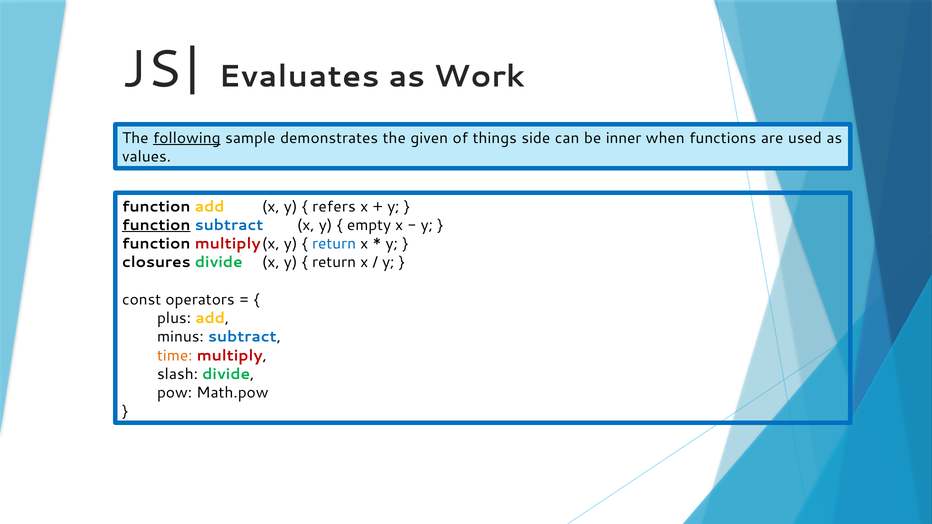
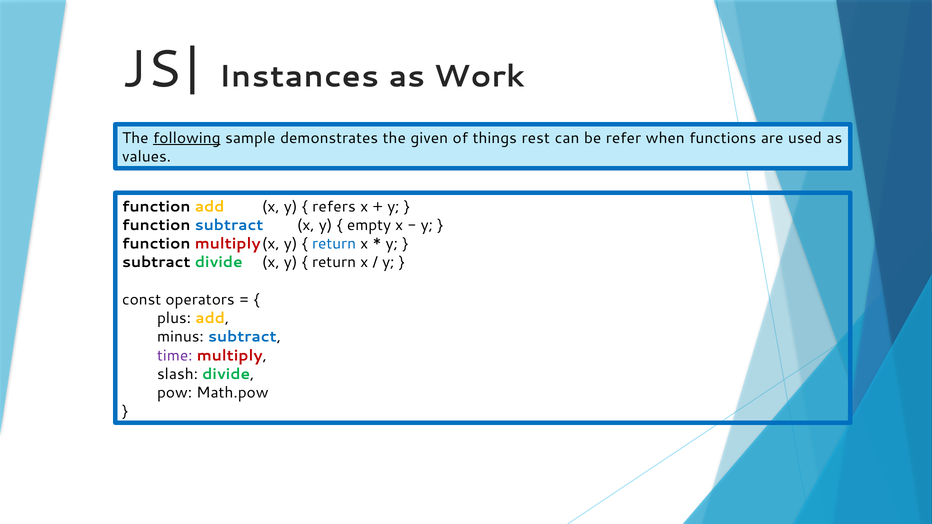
Evaluates: Evaluates -> Instances (299, 76)
side: side -> rest (536, 138)
inner: inner -> refer (623, 138)
function underline: present -> none (156, 225)
closures: closures -> subtract (156, 262)
time colour: orange -> purple (175, 356)
